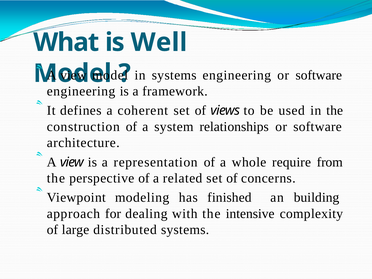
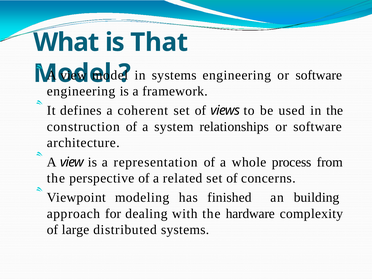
Well: Well -> That (159, 42)
require: require -> process (292, 162)
intensive: intensive -> hardware (250, 214)
